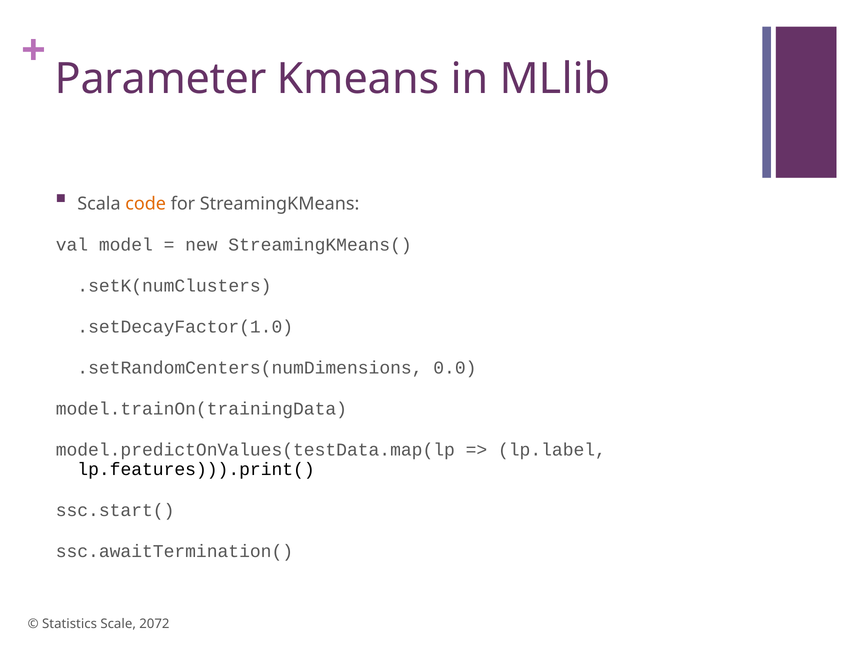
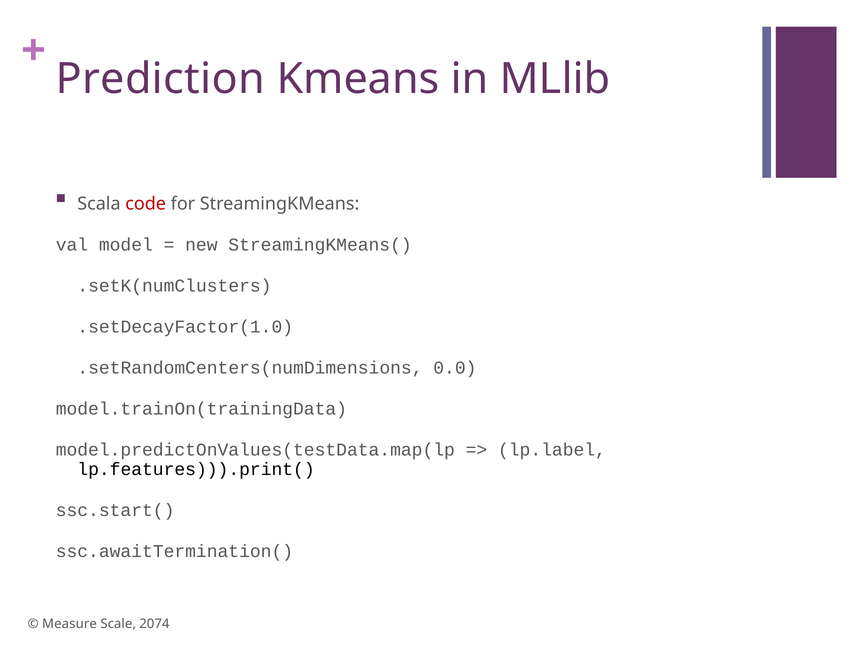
Parameter: Parameter -> Prediction (160, 79)
code colour: orange -> red (146, 204)
Statistics: Statistics -> Measure (70, 624)
2072: 2072 -> 2074 (154, 624)
